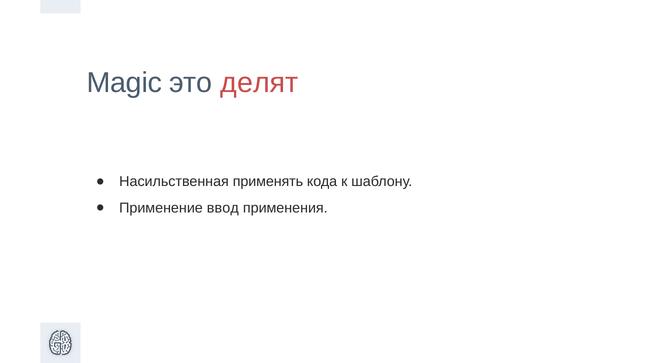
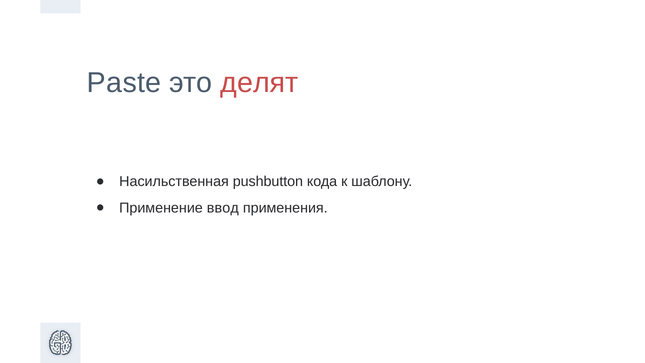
Magic: Magic -> Paste (124, 83)
применять: применять -> pushbutton (268, 182)
